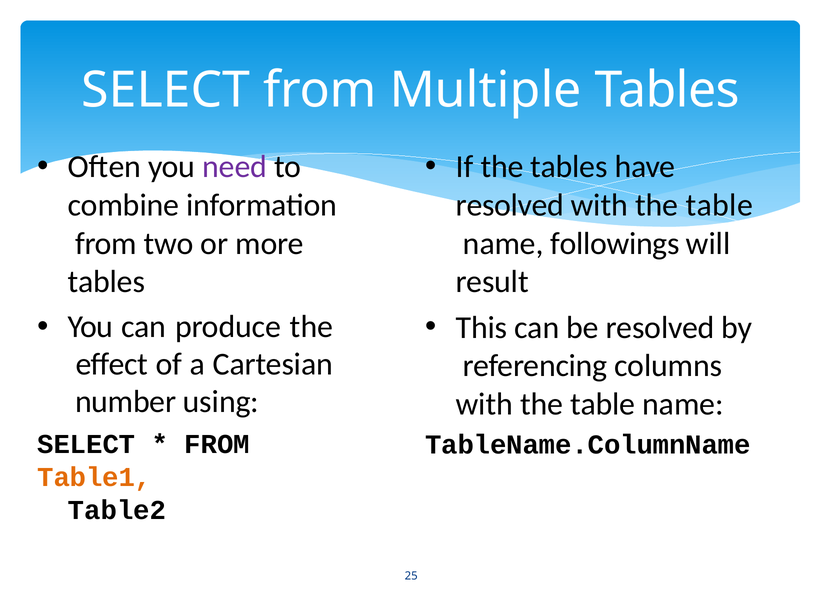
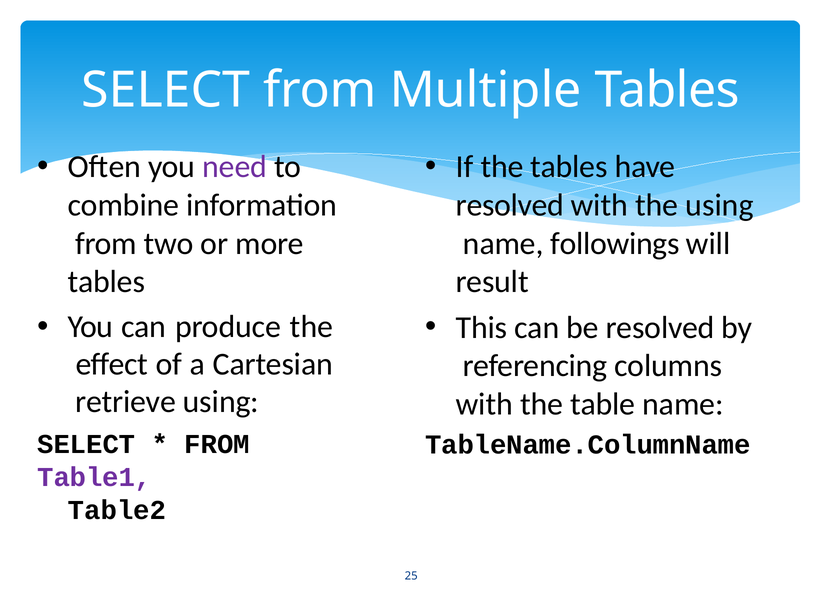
table: table -> using (719, 205)
number: number -> retrieve (126, 402)
Table1 colour: orange -> purple (94, 477)
